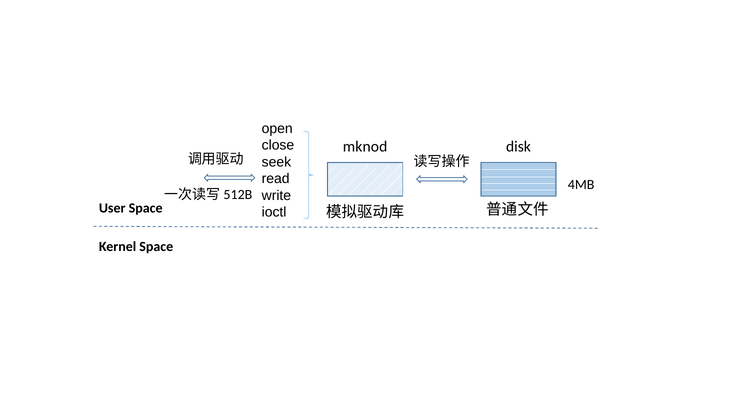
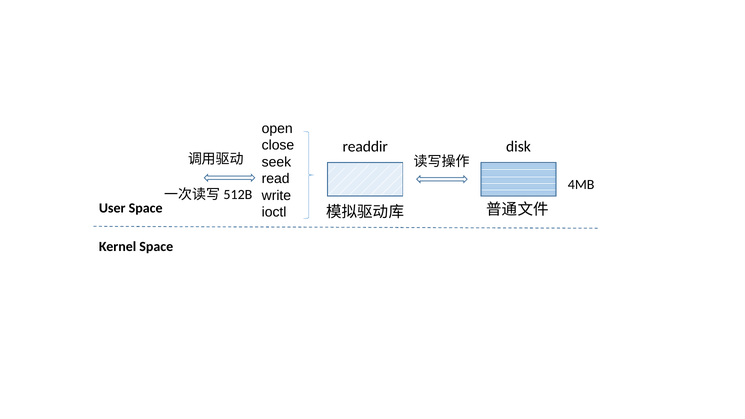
mknod: mknod -> readdir (365, 147)
